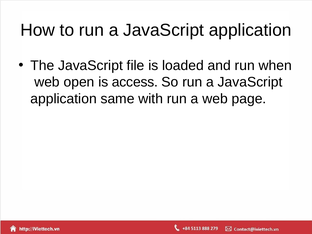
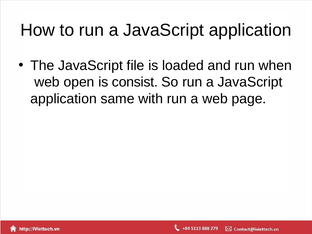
access: access -> consist (135, 82)
